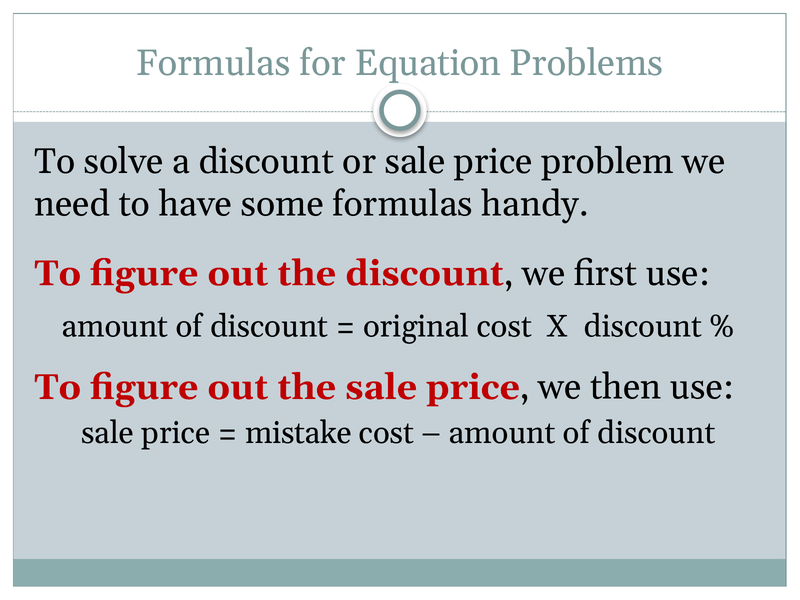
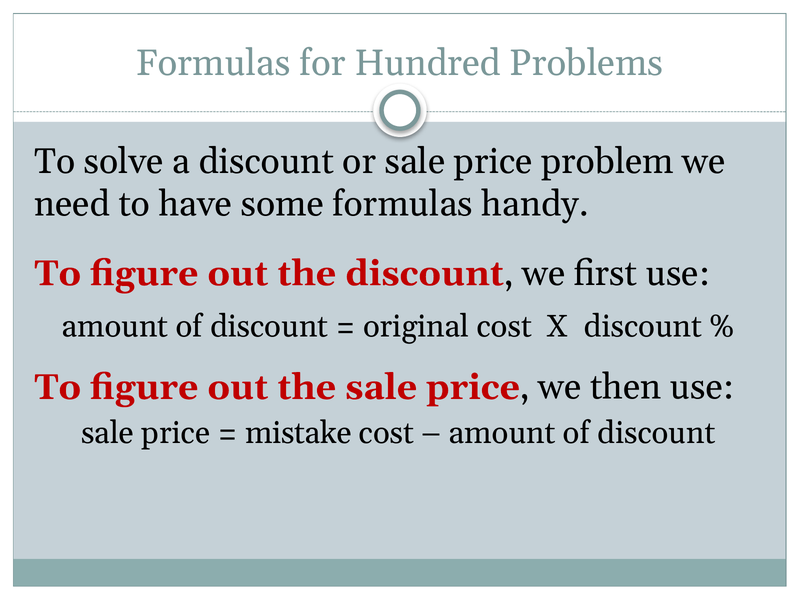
Equation: Equation -> Hundred (428, 63)
